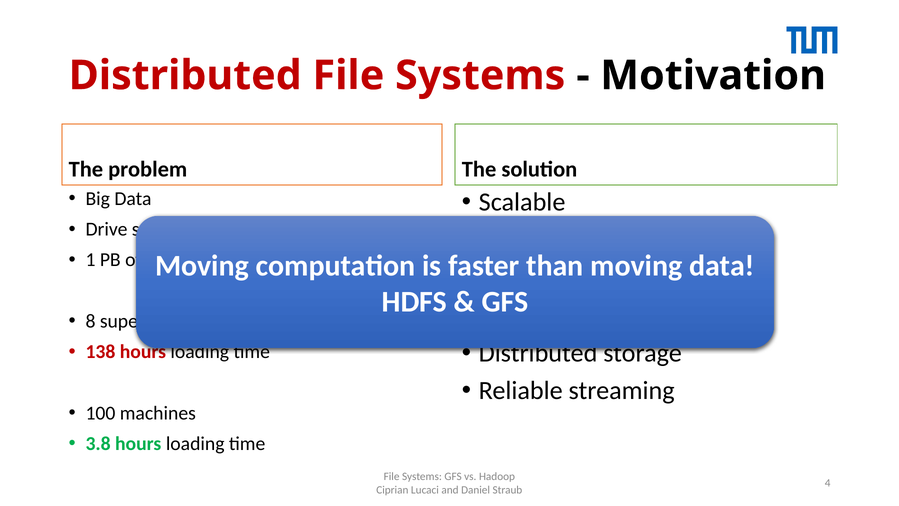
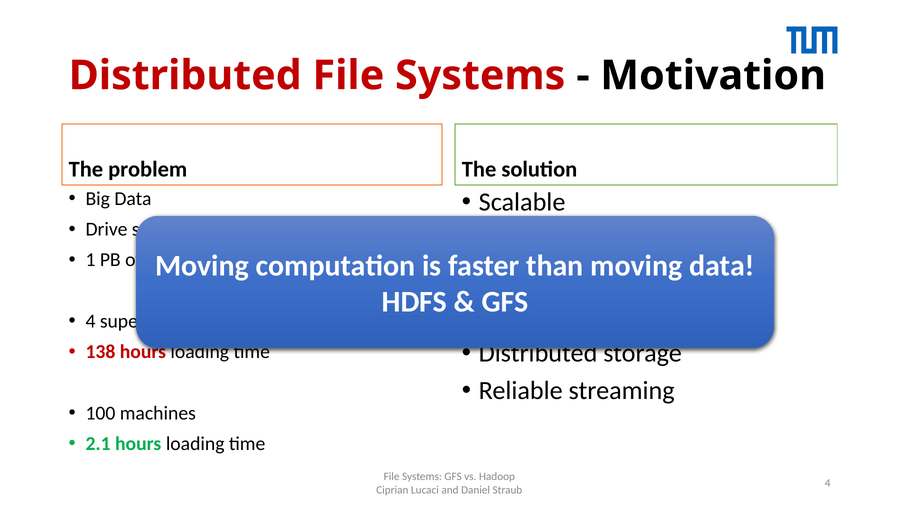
8: 8 -> 4 (91, 321)
3.8: 3.8 -> 2.1 (98, 443)
